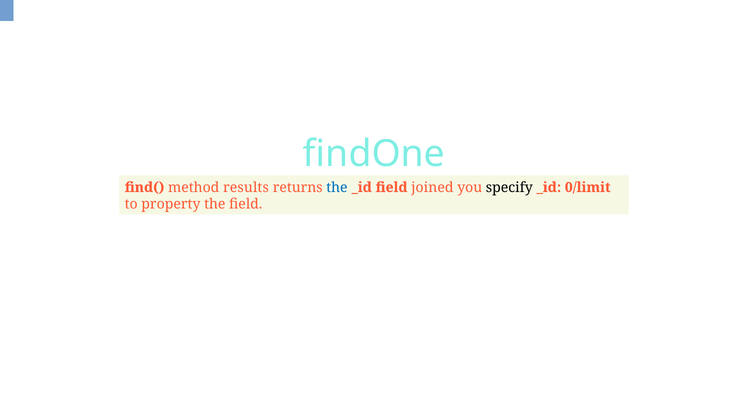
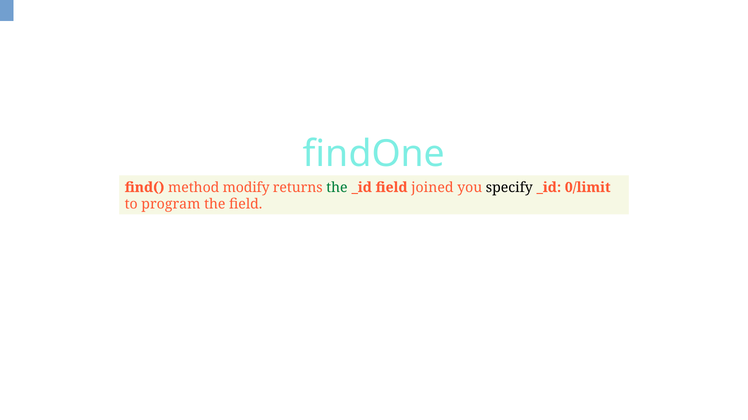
results: results -> modify (246, 188)
the colour: blue -> green (337, 188)
property: property -> program (171, 205)
